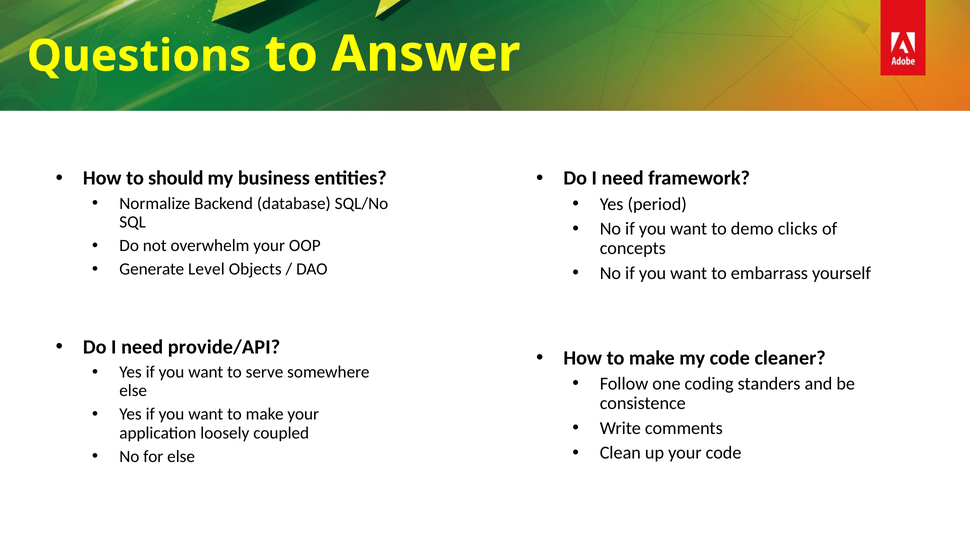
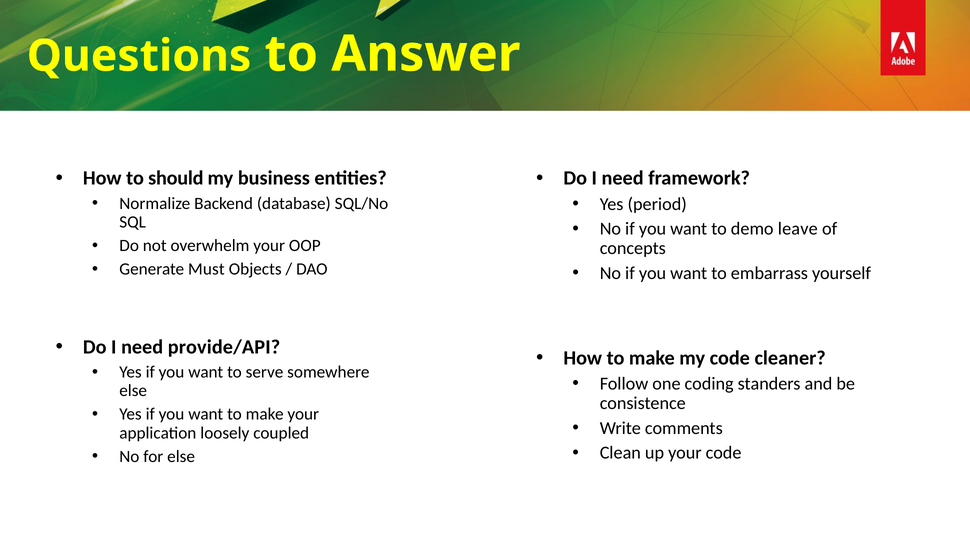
clicks: clicks -> leave (798, 229)
Level: Level -> Must (206, 269)
